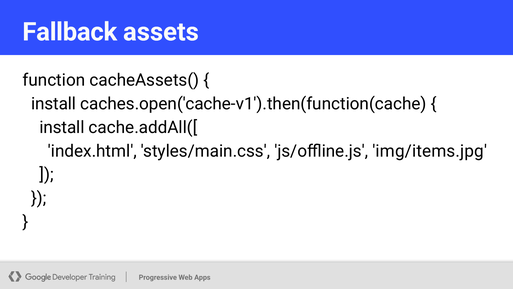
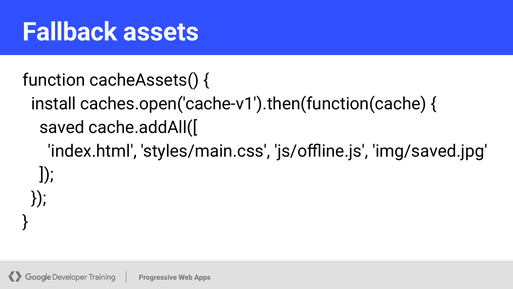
install: install -> saved (62, 127)
img/items.jpg: img/items.jpg -> img/saved.jpg (430, 151)
